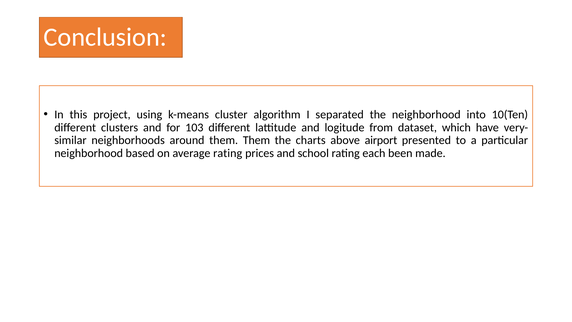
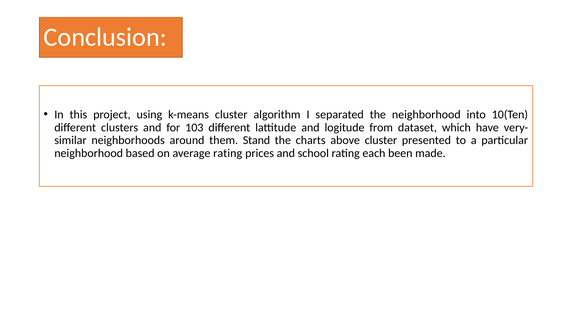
them Them: Them -> Stand (256, 140)
above airport: airport -> cluster (381, 140)
